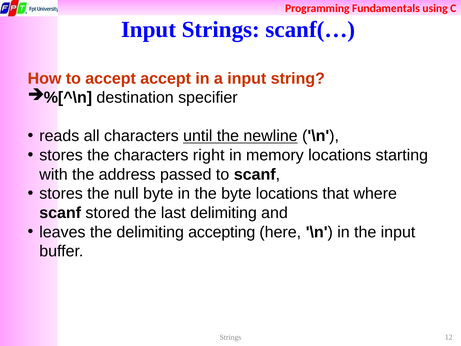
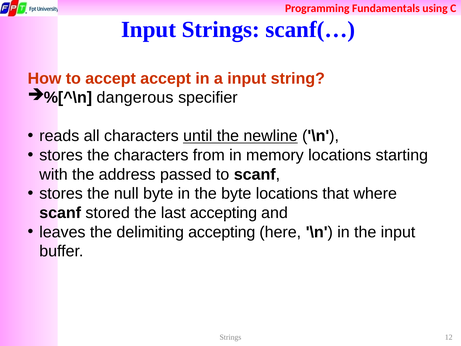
destination: destination -> dangerous (135, 98)
right: right -> from (209, 155)
last delimiting: delimiting -> accepting (224, 213)
